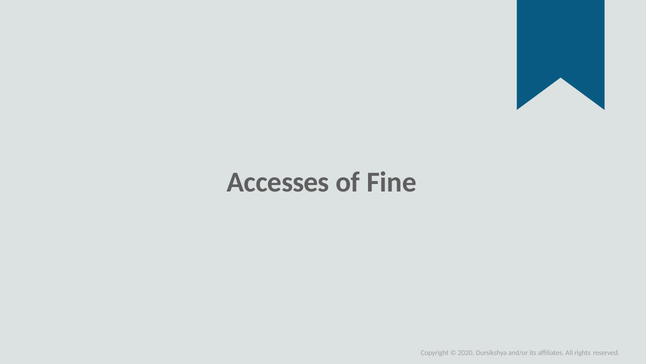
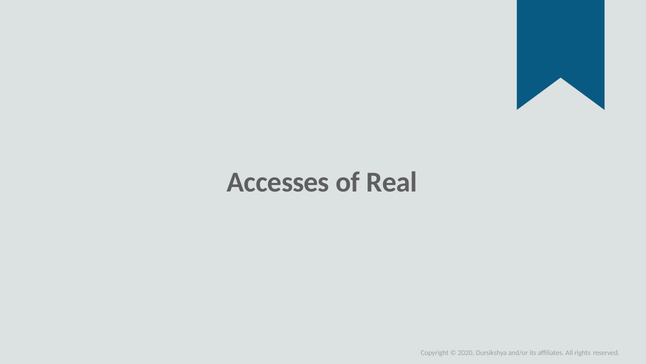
Fine: Fine -> Real (392, 182)
